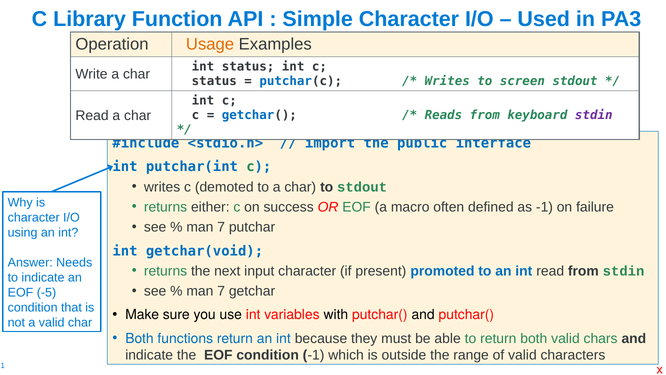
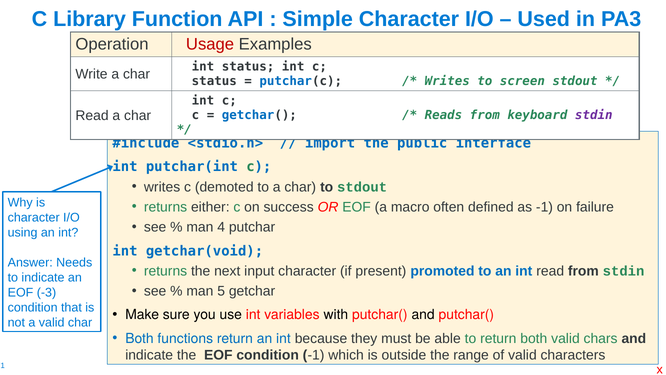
Usage colour: orange -> red (210, 44)
7: 7 -> 4 (221, 227)
7: 7 -> 5 (221, 291)
-5: -5 -> -3 (46, 292)
